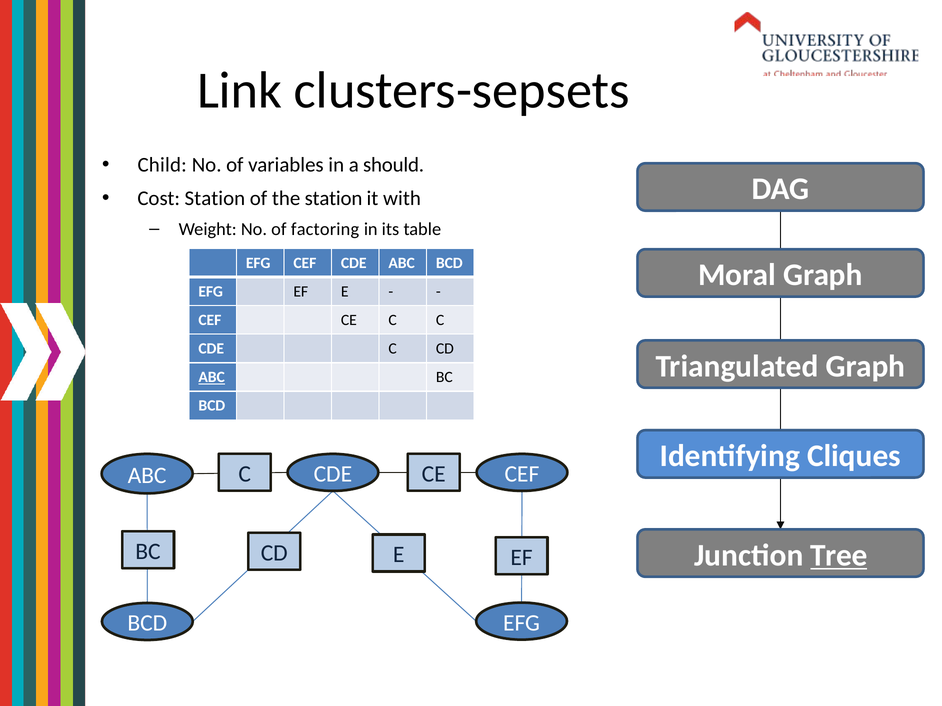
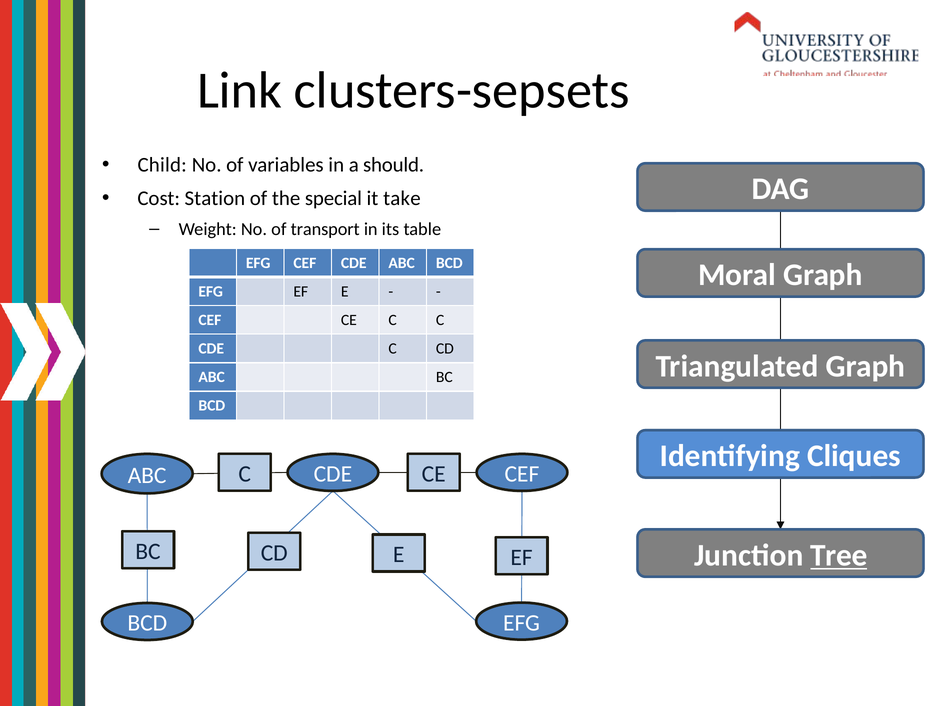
the station: station -> special (333, 199)
with: with -> take (402, 199)
factoring: factoring -> transport (325, 229)
ABC underline: present -> none (212, 377)
